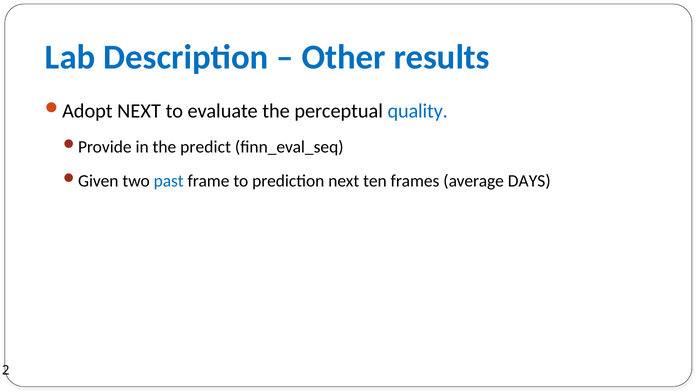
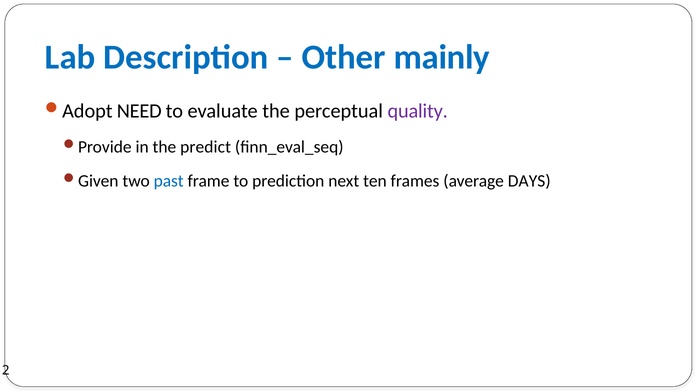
results: results -> mainly (442, 57)
NEXT: NEXT -> NEED (139, 111)
quality colour: blue -> purple (418, 111)
